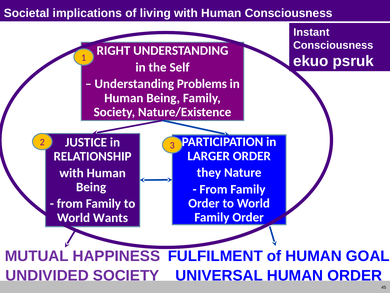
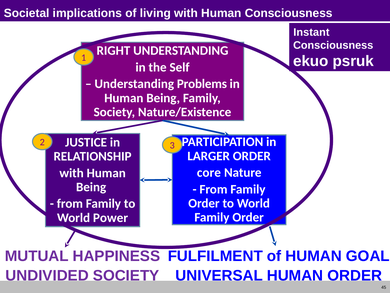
they: they -> core (209, 172)
Wants: Wants -> Power (110, 217)
